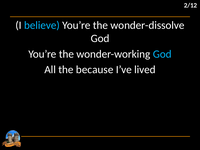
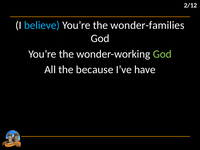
wonder-dissolve: wonder-dissolve -> wonder-families (147, 25)
God colour: light blue -> light green (162, 54)
lived: lived -> have (145, 70)
